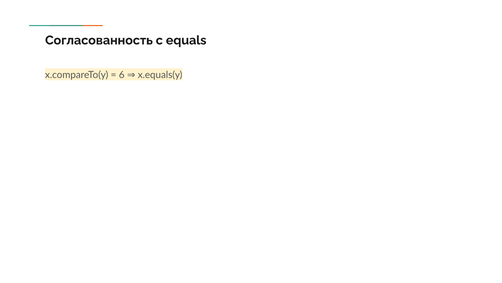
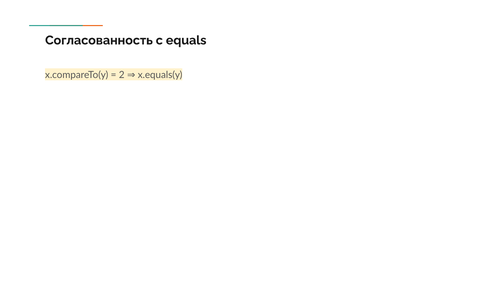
6: 6 -> 2 (122, 75)
